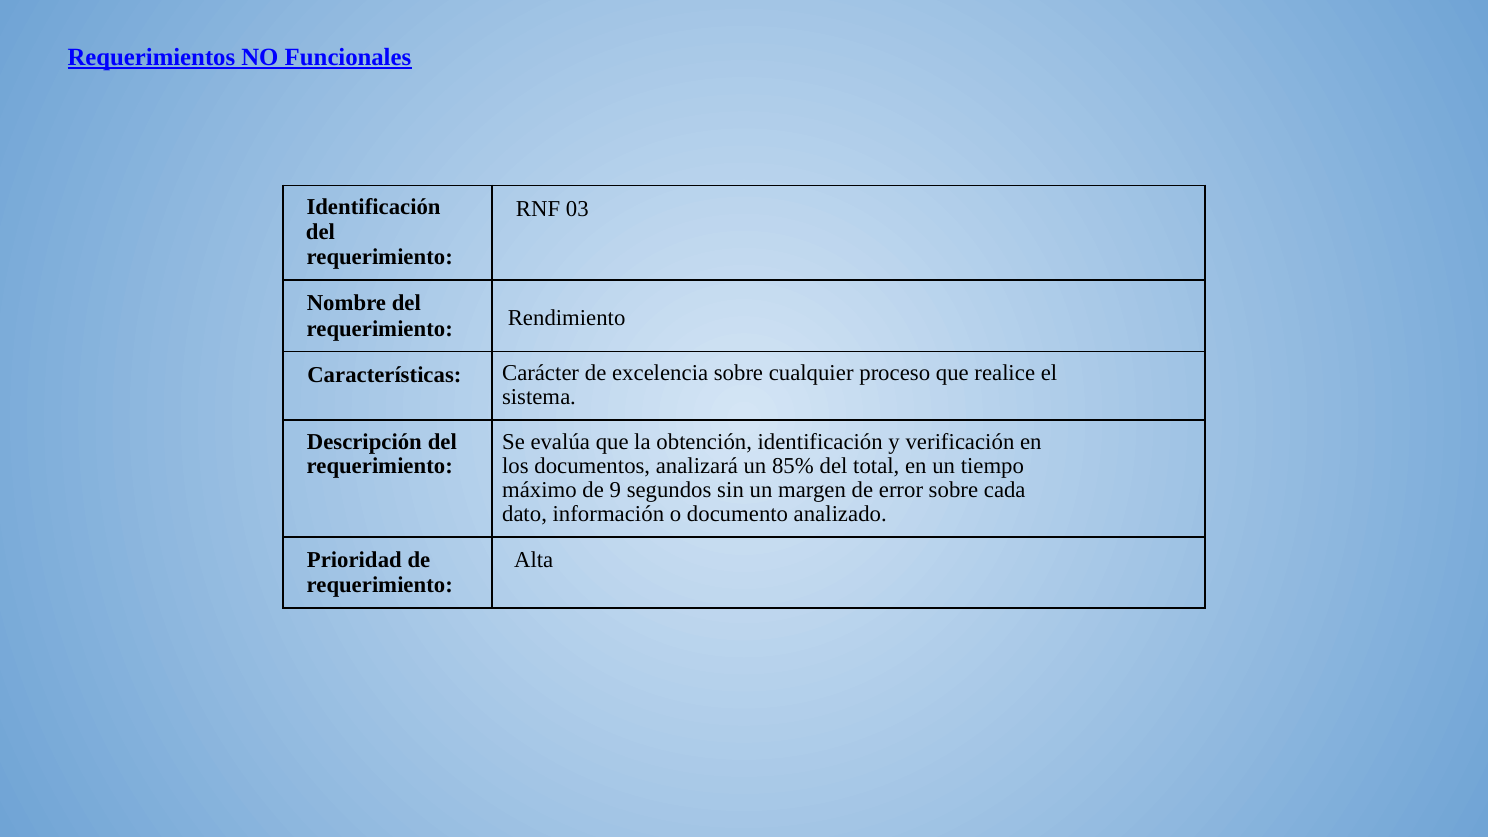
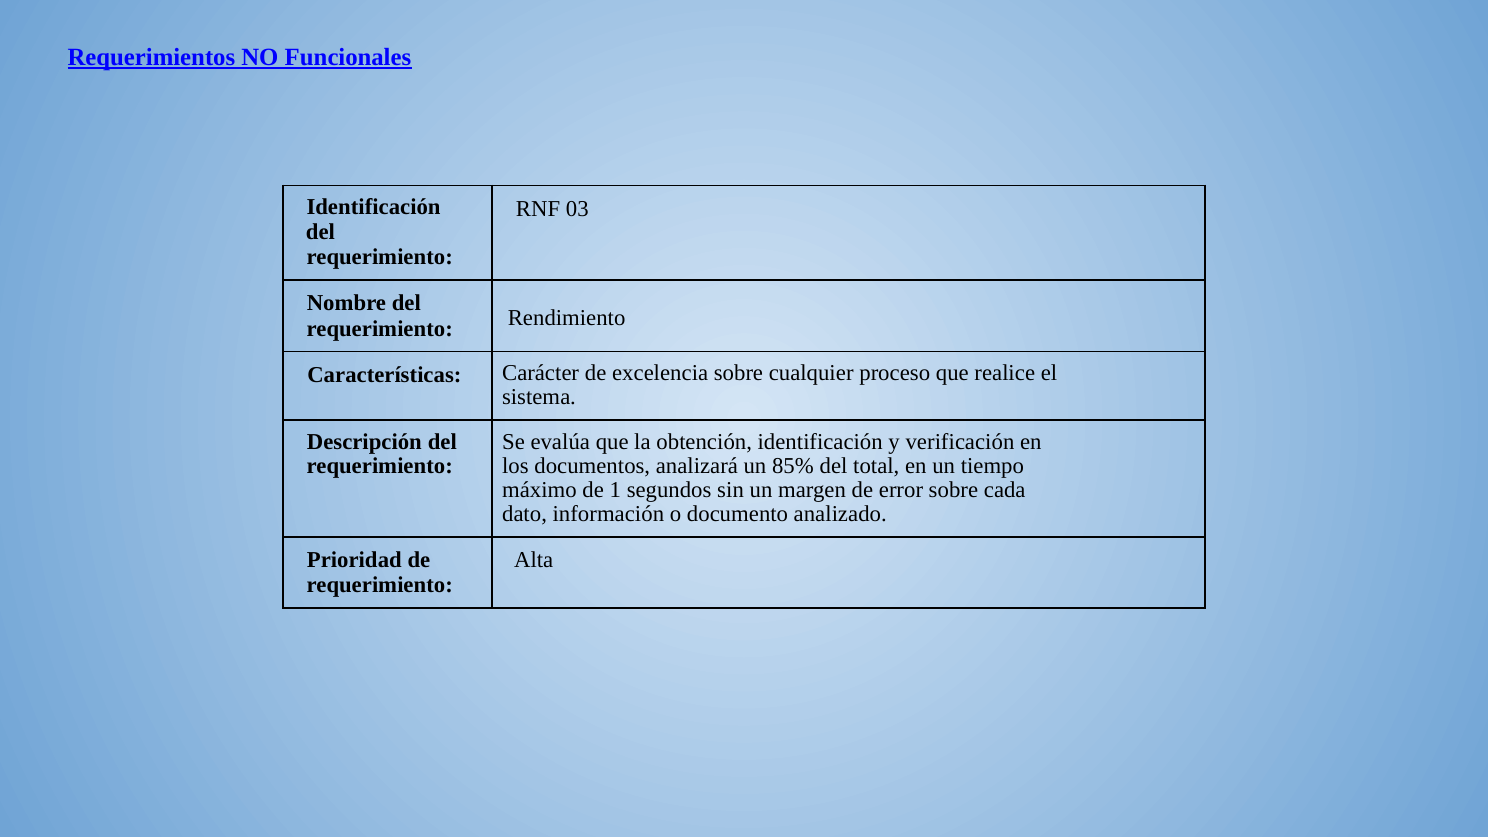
9: 9 -> 1 (615, 490)
